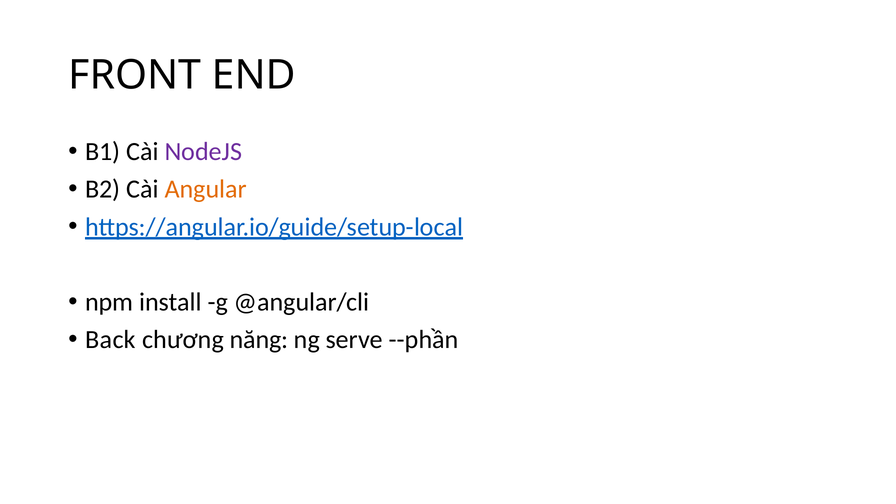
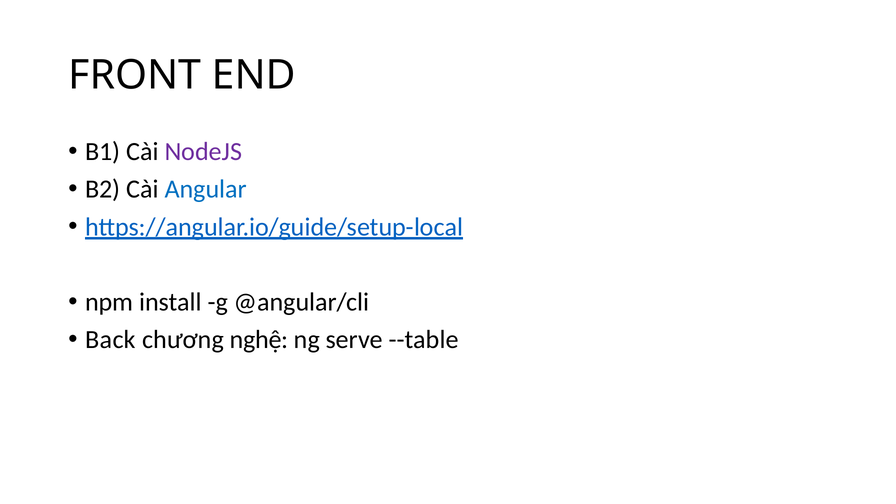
Angular colour: orange -> blue (206, 189)
năng: năng -> nghệ (259, 340)
--phần: --phần -> --table (424, 340)
